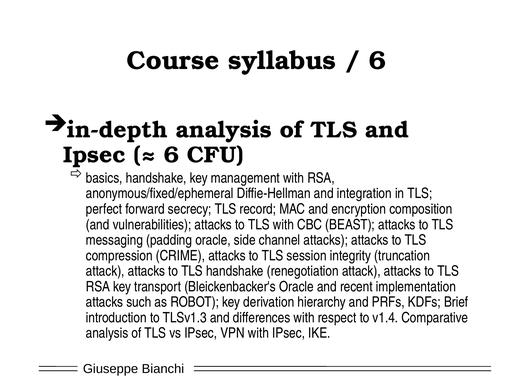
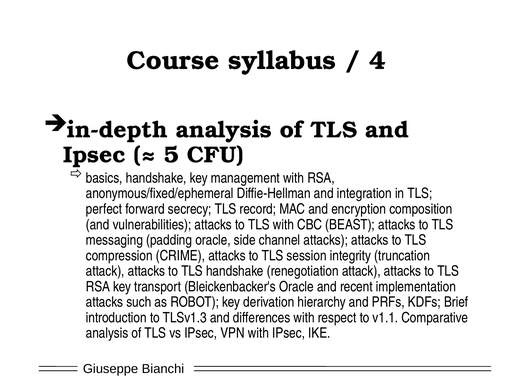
6: 6 -> 4 (378, 60)
6: 6 -> 5 (171, 155)
v1.4: v1.4 -> v1.1 (385, 318)
